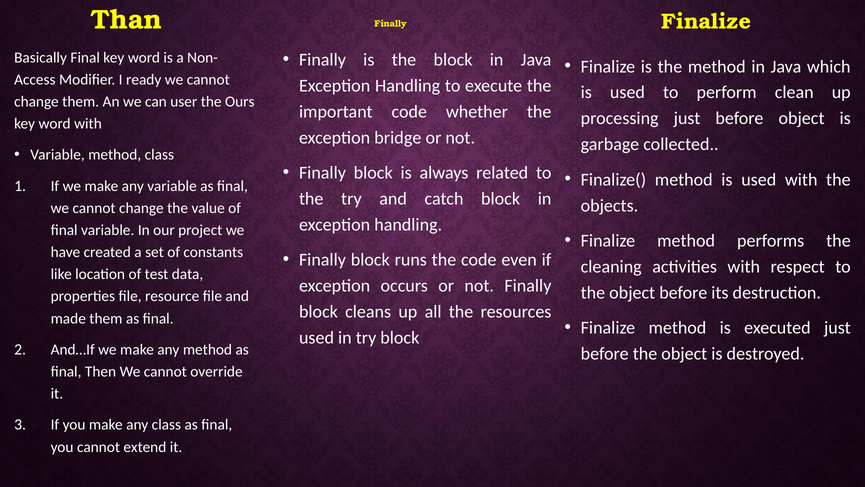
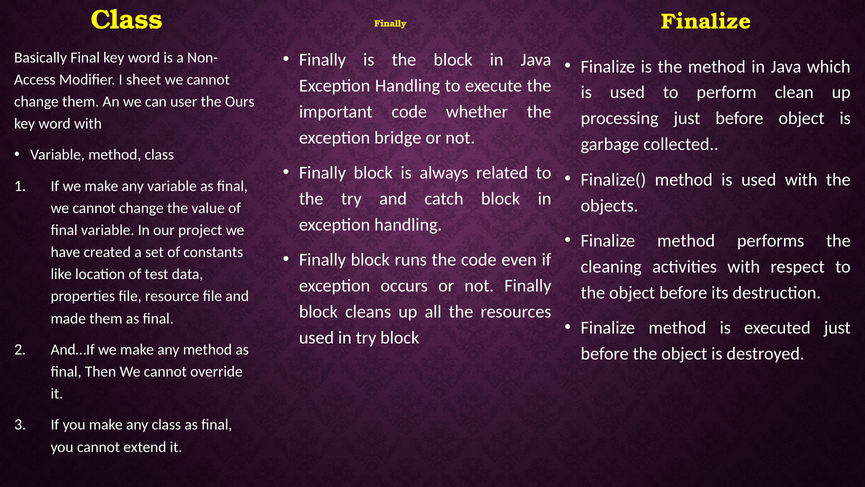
Than: Than -> Class (127, 20)
ready: ready -> sheet (144, 80)
